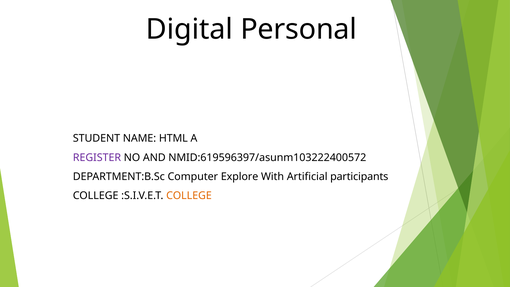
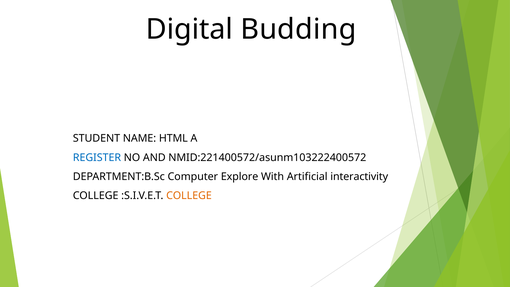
Personal: Personal -> Budding (298, 29)
REGISTER colour: purple -> blue (97, 157)
NMID:619596397/asunm103222400572: NMID:619596397/asunm103222400572 -> NMID:221400572/asunm103222400572 (267, 157)
participants: participants -> interactivity (359, 177)
